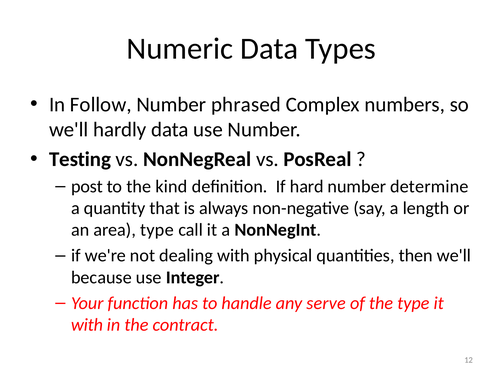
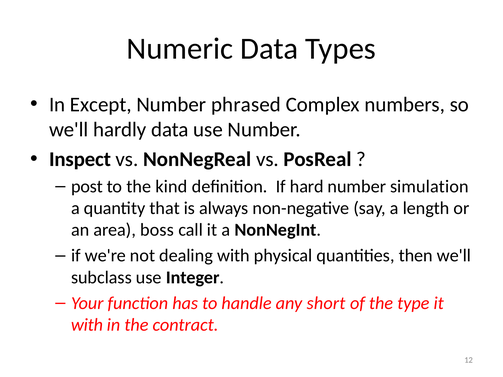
Follow: Follow -> Except (101, 105)
Testing: Testing -> Inspect (80, 159)
determine: determine -> simulation (429, 187)
area type: type -> boss (157, 230)
because: because -> subclass (101, 278)
serve: serve -> short (326, 303)
